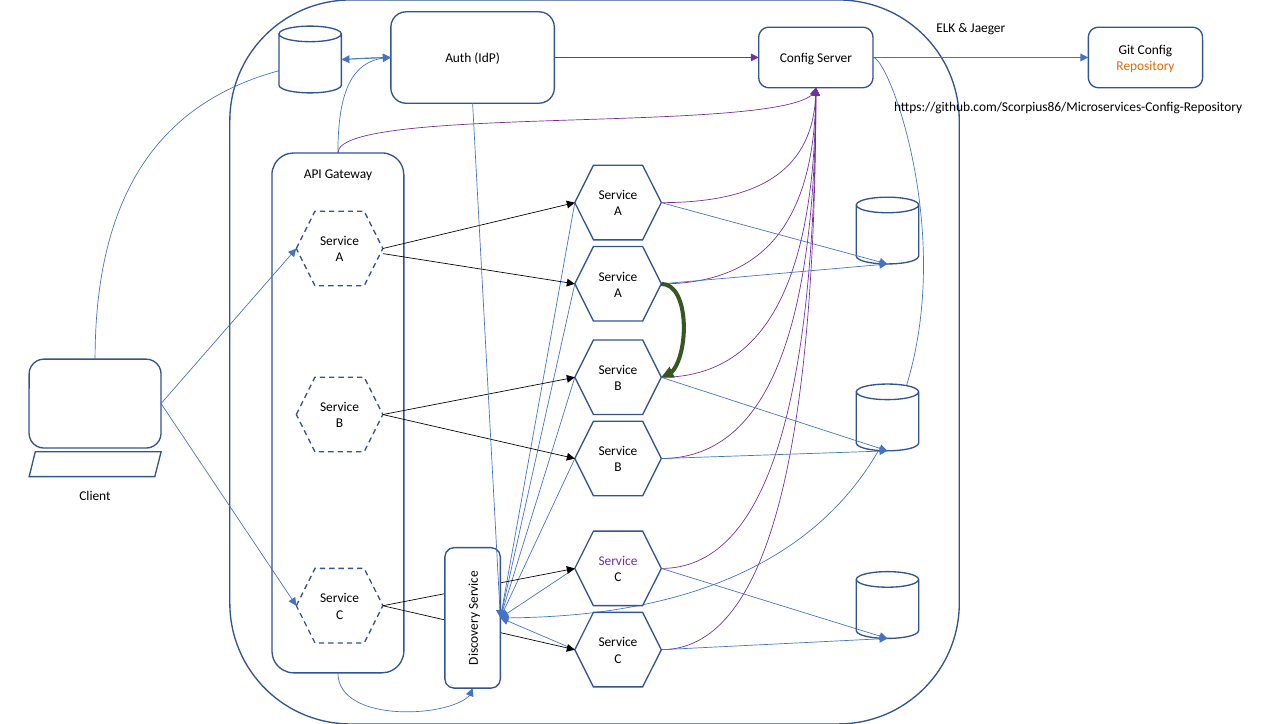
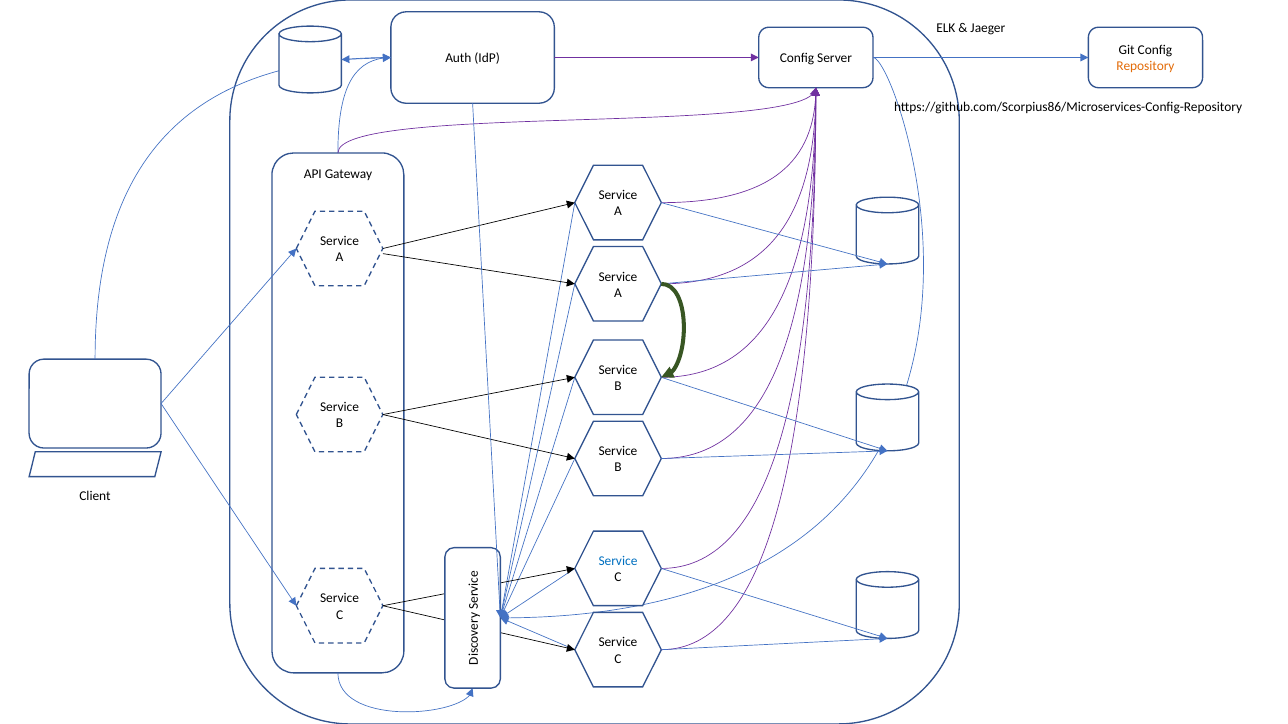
Service colour: purple -> blue (618, 562)
